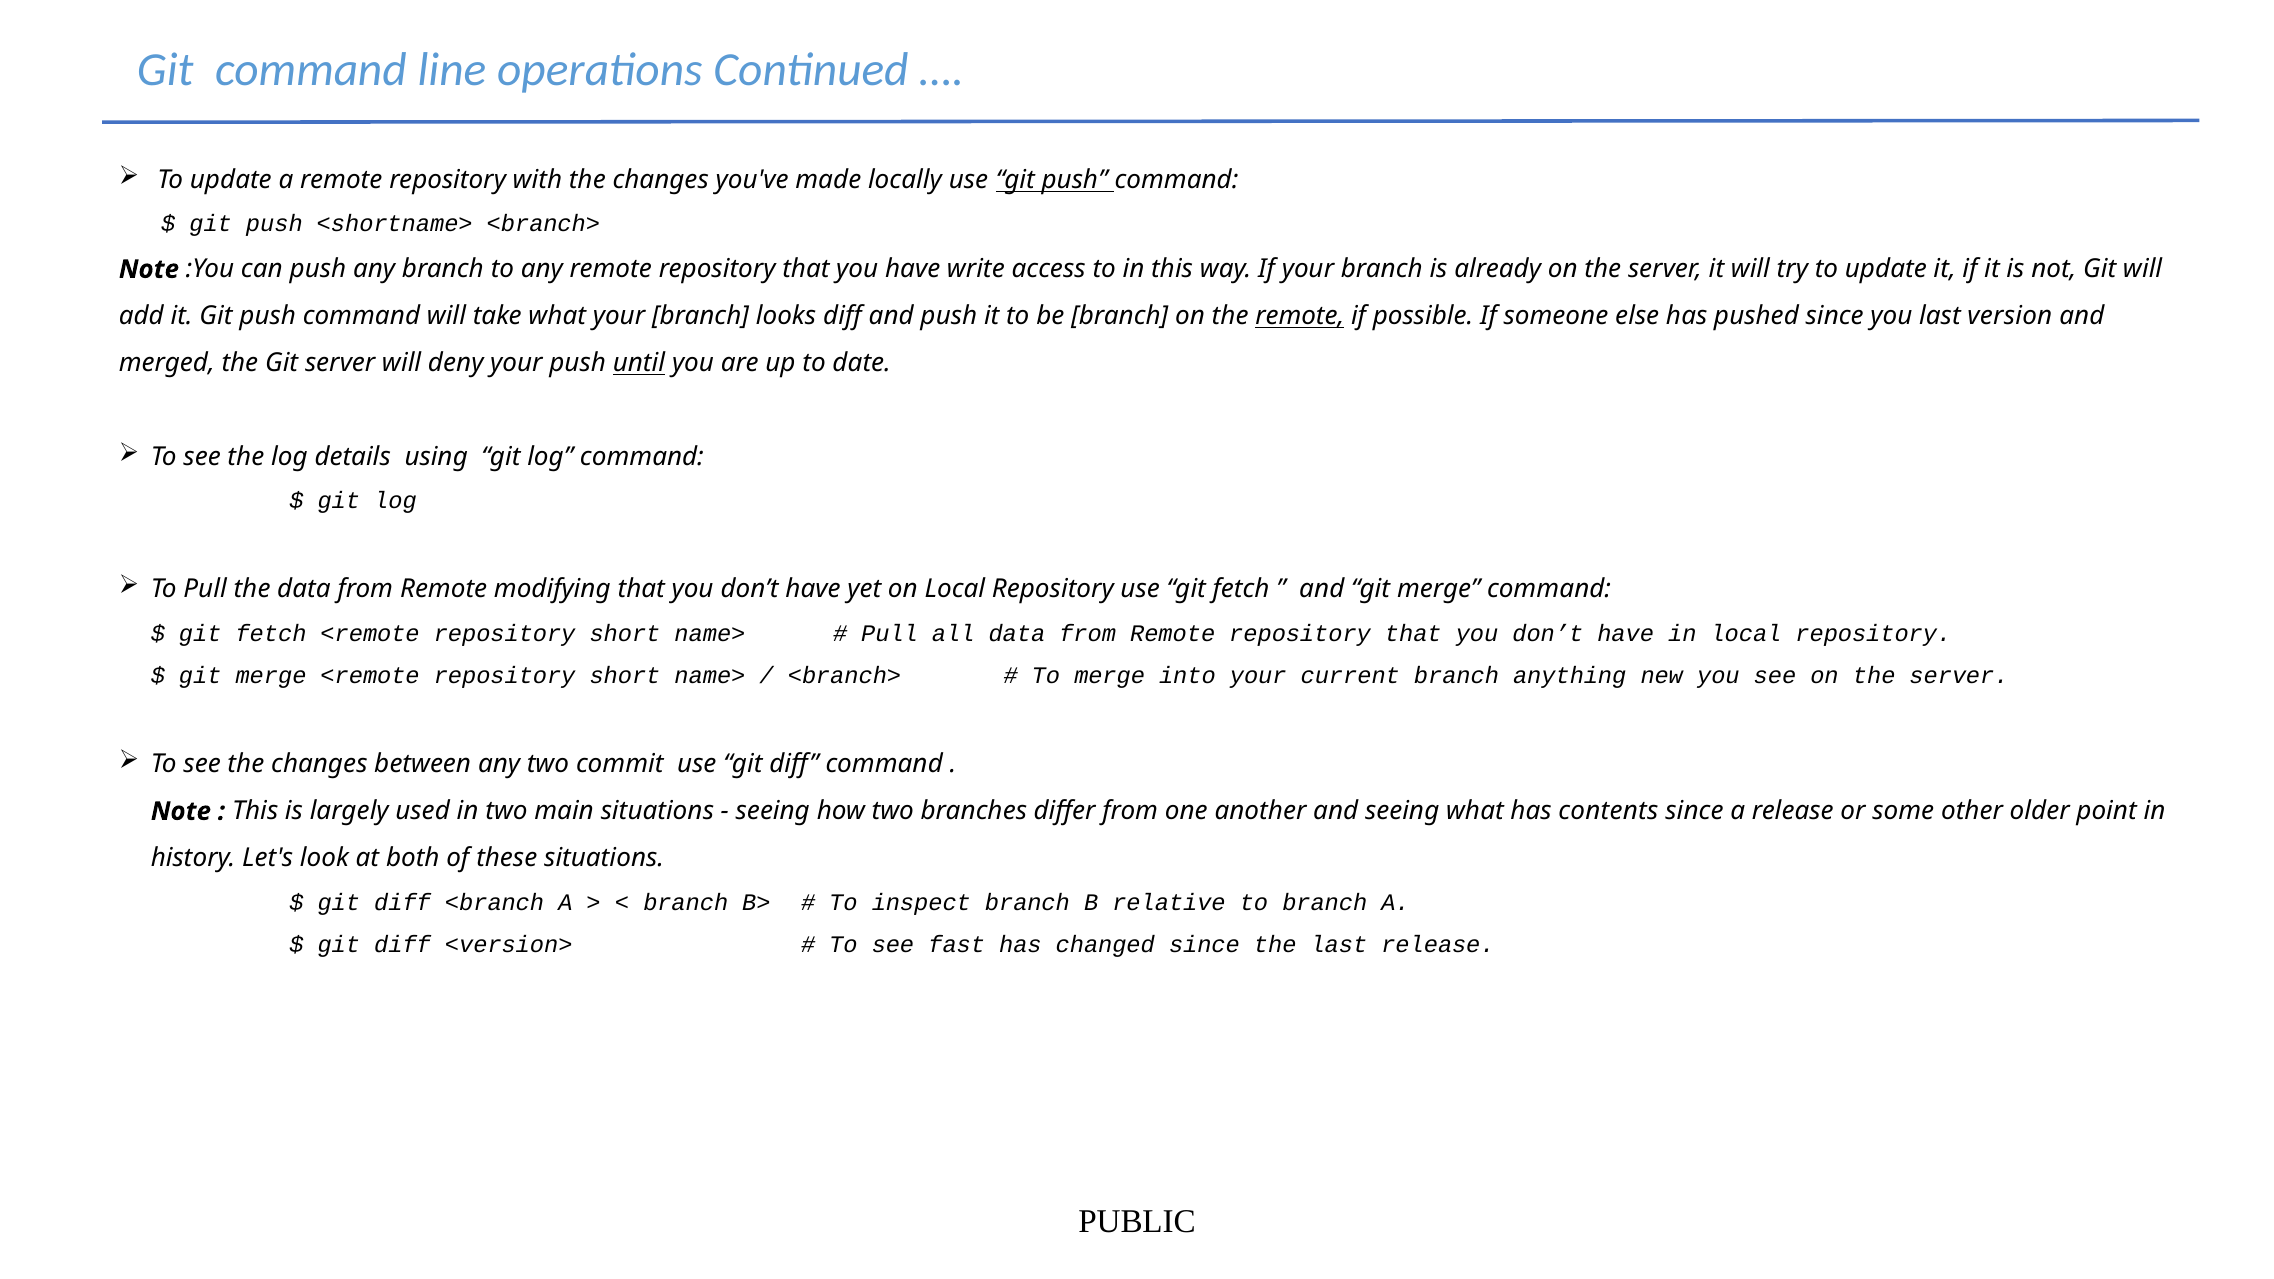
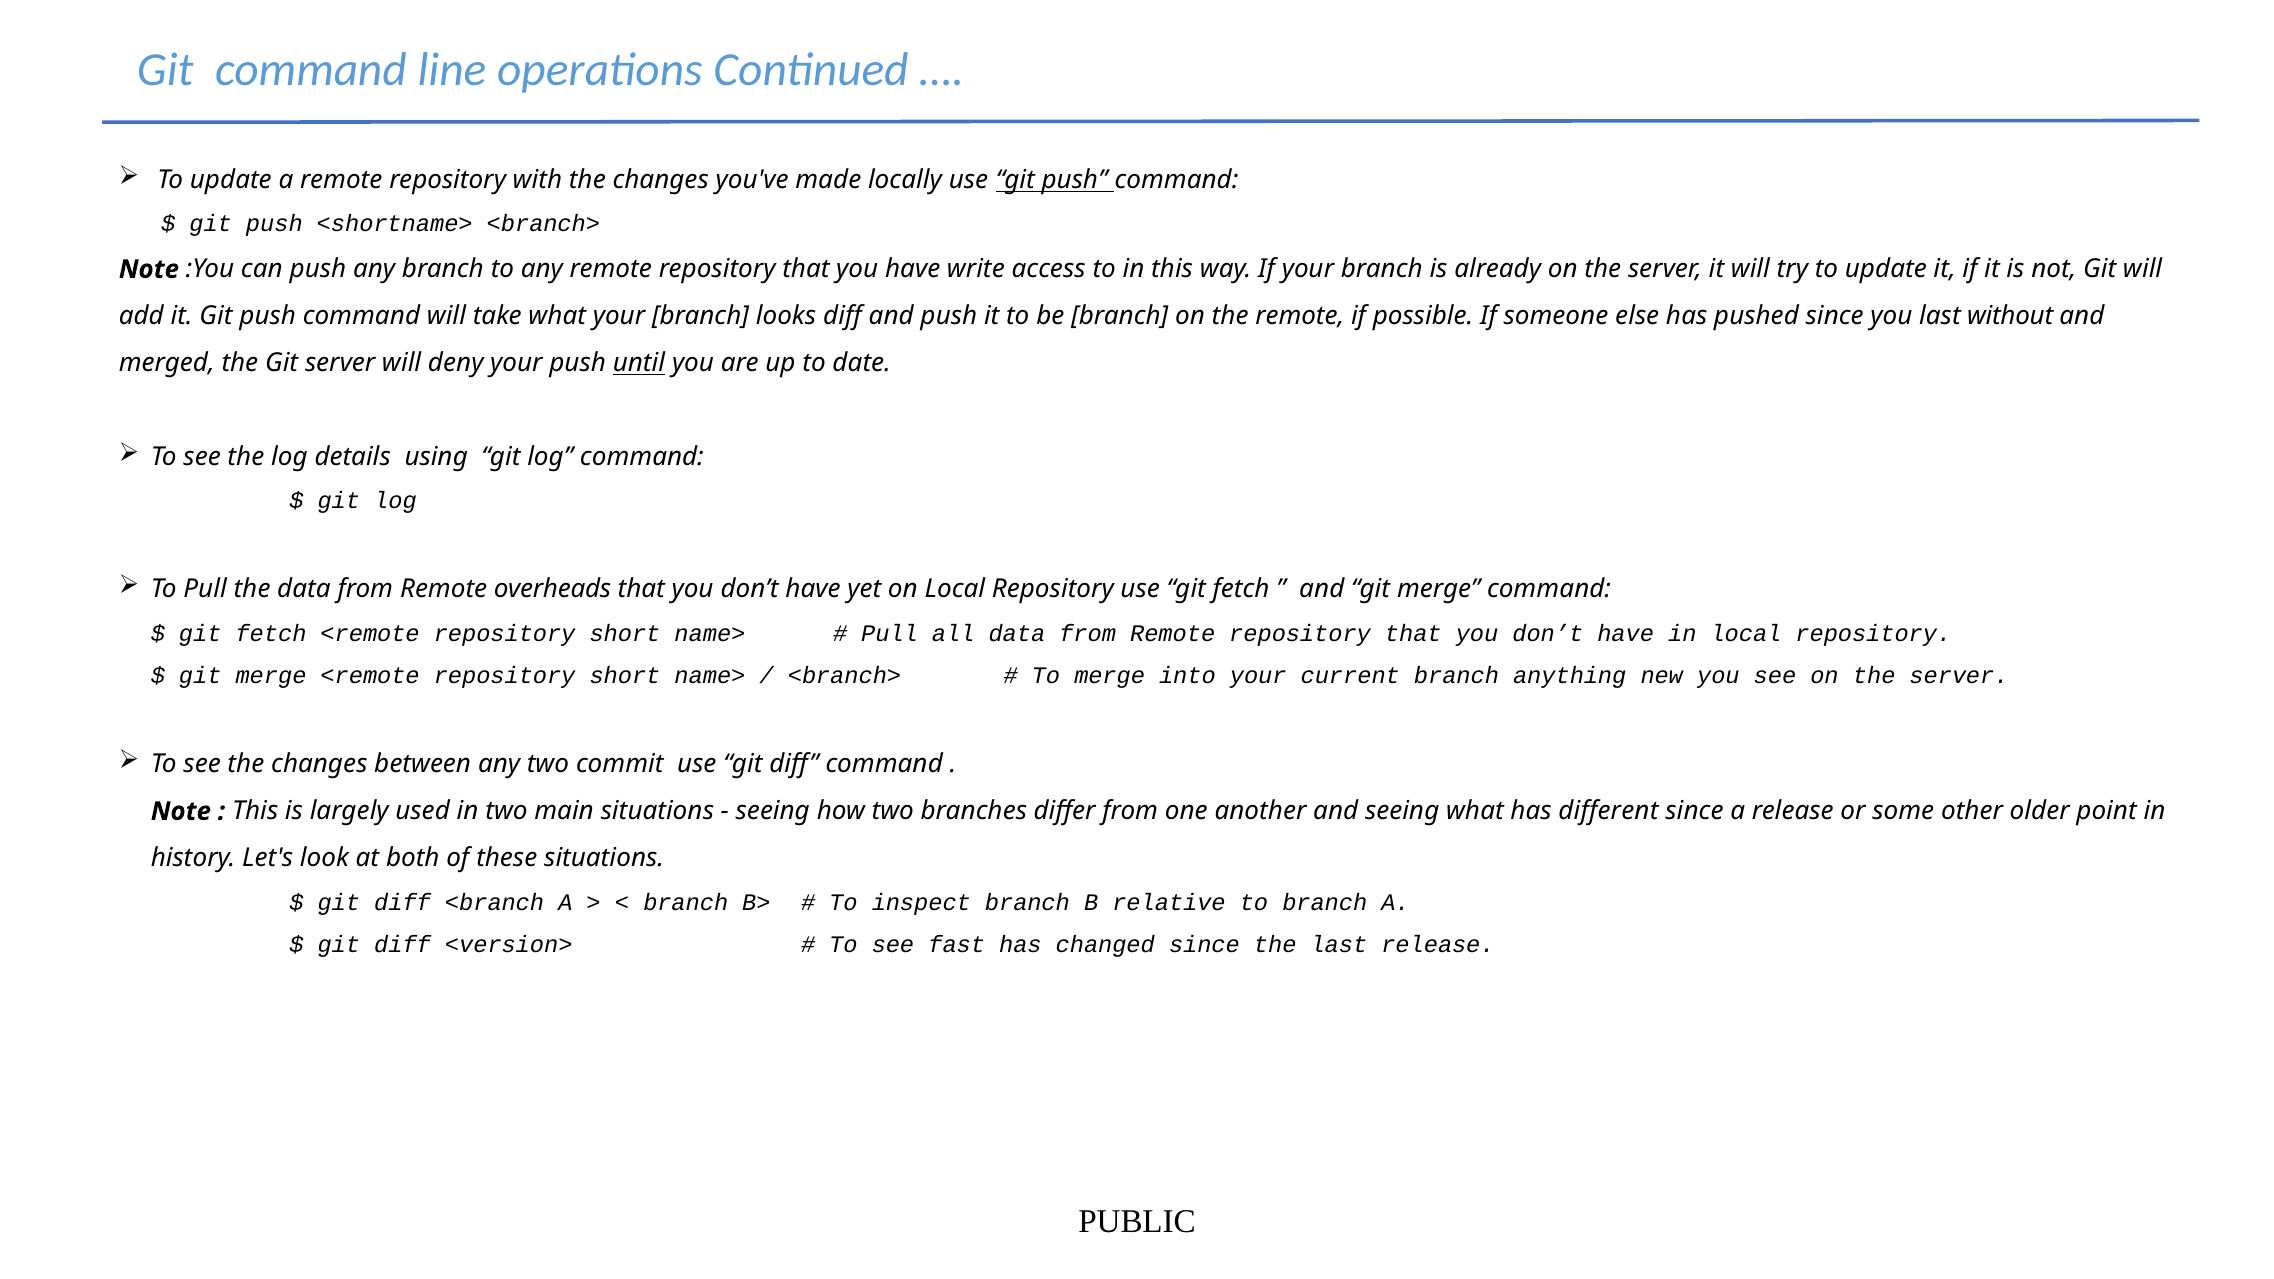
remote underline: present -> none (1300, 316)
version: version -> without (2010, 316)
modifying: modifying -> overheads (552, 589)
contents: contents -> different (1608, 811)
